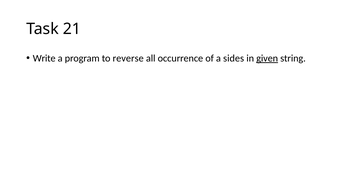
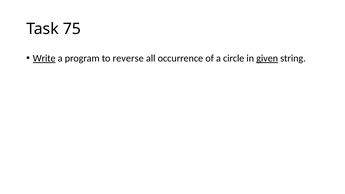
21: 21 -> 75 (72, 29)
Write underline: none -> present (44, 58)
sides: sides -> circle (234, 58)
